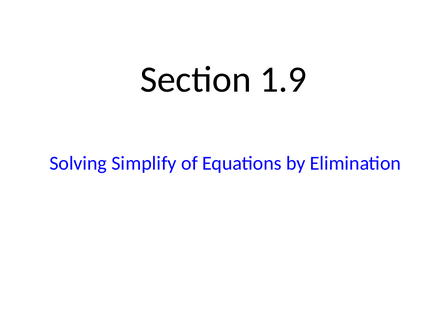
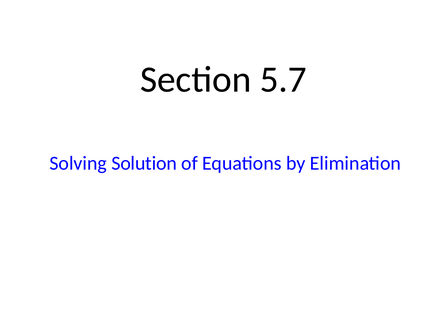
1.9: 1.9 -> 5.7 (283, 79)
Simplify: Simplify -> Solution (144, 163)
